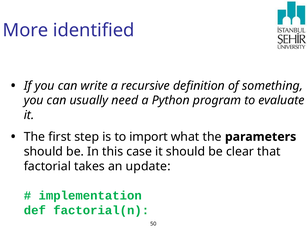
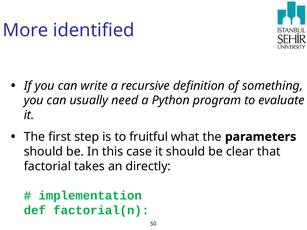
import: import -> fruitful (149, 137)
update: update -> directly (148, 166)
